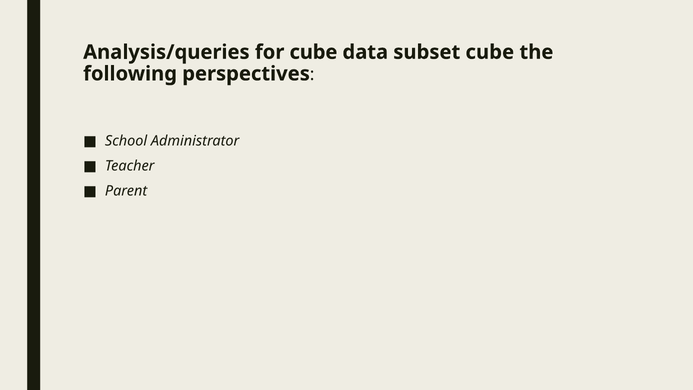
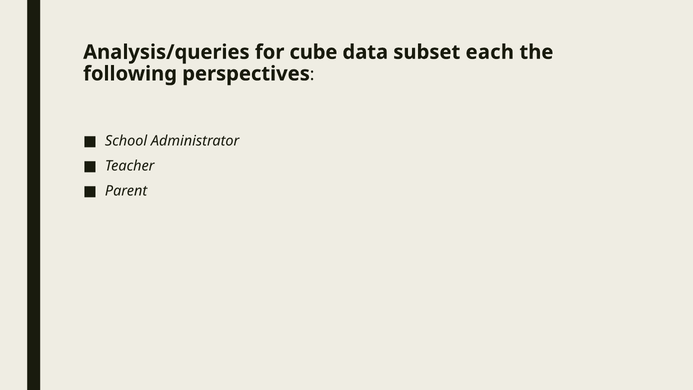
subset cube: cube -> each (490, 52)
